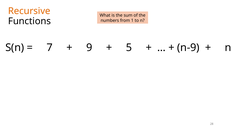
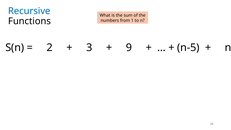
Recursive colour: orange -> blue (29, 11)
7: 7 -> 2 (50, 48)
9: 9 -> 3 (89, 48)
5: 5 -> 9 (129, 48)
n-9: n-9 -> n-5 (188, 48)
